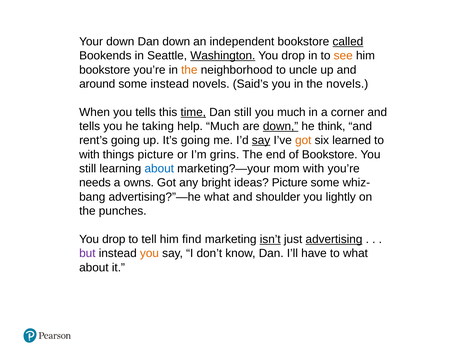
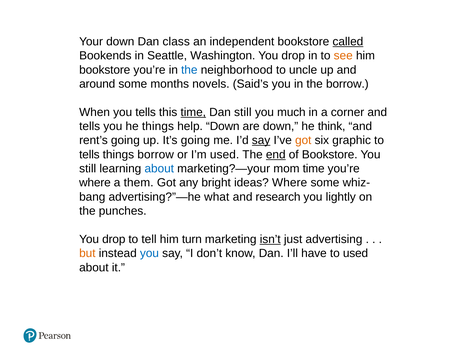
Dan down: down -> class (176, 42)
Washington underline: present -> none (223, 56)
the colour: orange -> blue (189, 70)
some instead: instead -> months (170, 84)
the novels: novels -> borrow (347, 84)
he taking: taking -> things (158, 126)
help Much: Much -> Down (223, 126)
down underline: present -> none (281, 126)
learned: learned -> graphic (352, 140)
with: with -> tells (89, 155)
things picture: picture -> borrow (156, 155)
I’m grins: grins -> used (225, 155)
end underline: none -> present (276, 155)
mom with: with -> time (314, 169)
needs: needs -> where (95, 183)
owns: owns -> them (139, 183)
ideas Picture: Picture -> Where (290, 183)
shoulder: shoulder -> research (278, 197)
find: find -> turn (192, 239)
advertising underline: present -> none (334, 239)
but colour: purple -> orange (87, 254)
you colour: orange -> blue (149, 254)
to what: what -> used (356, 254)
